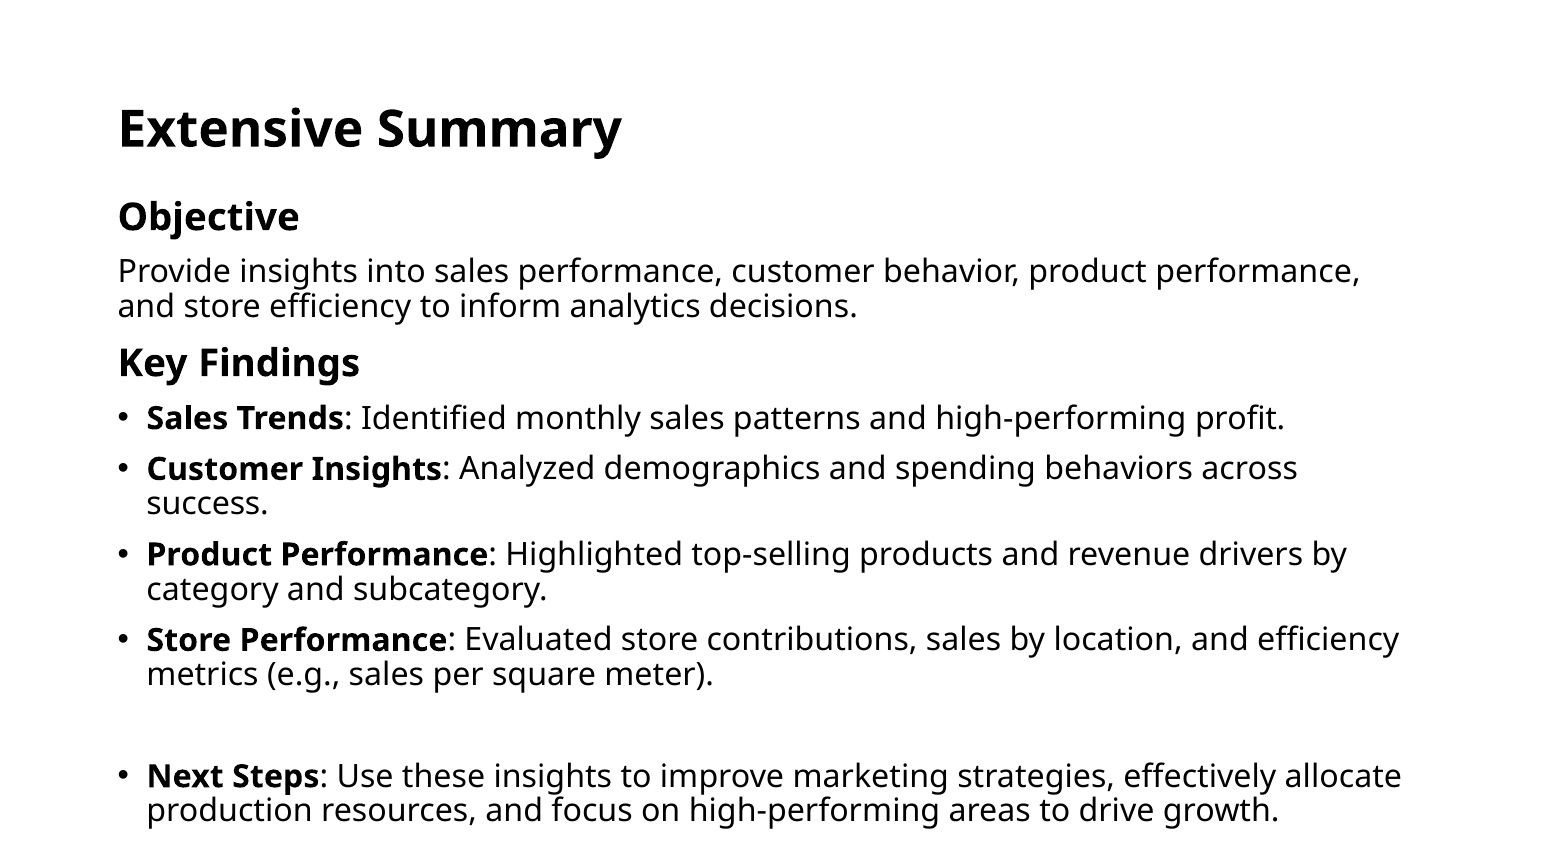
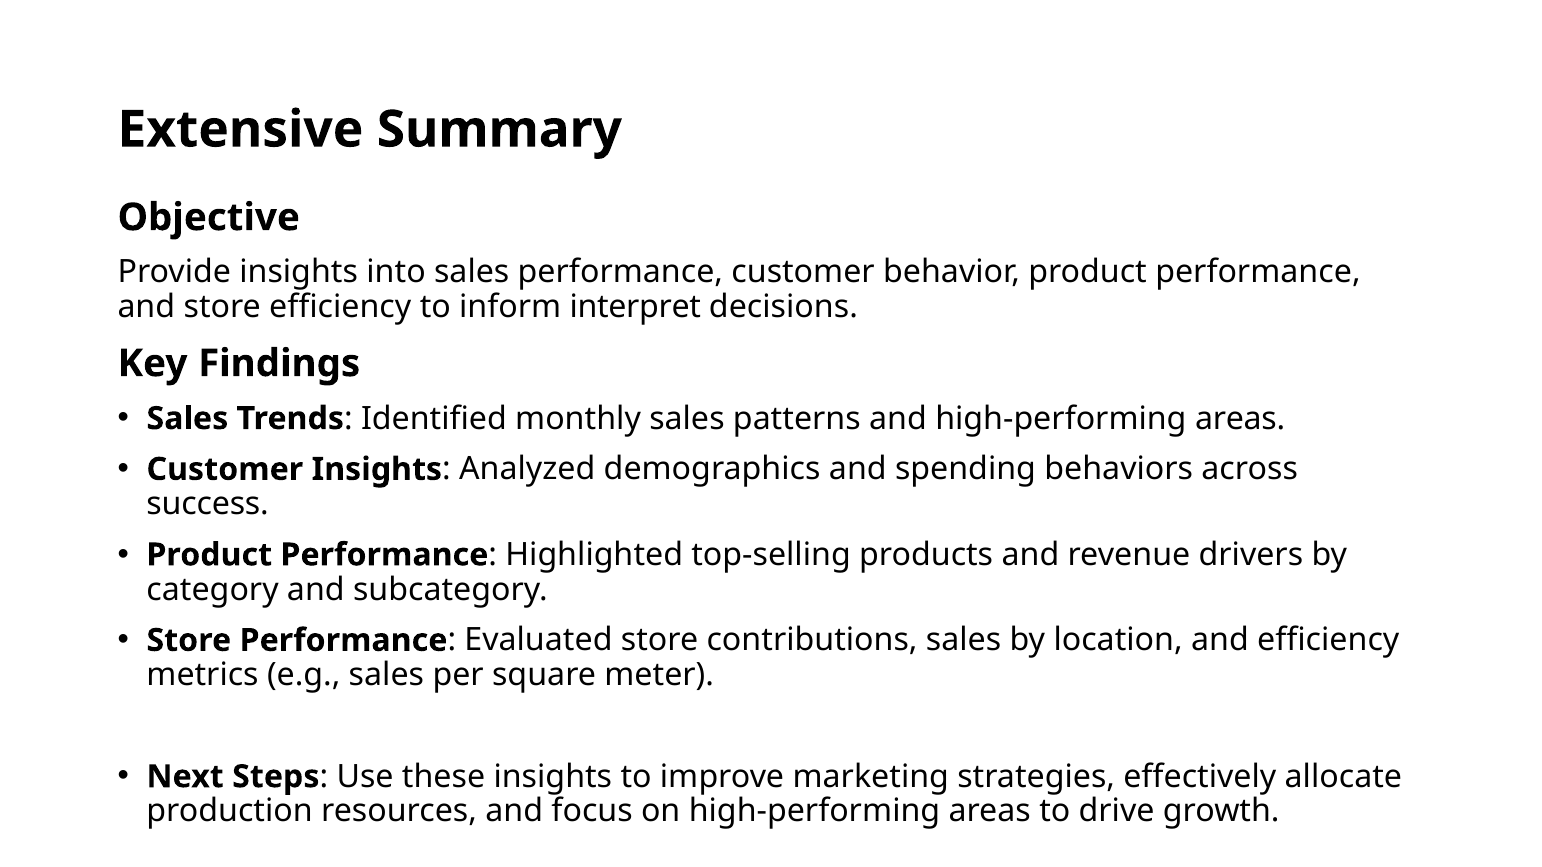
analytics: analytics -> interpret (635, 307)
and high-performing profit: profit -> areas (1240, 419)
